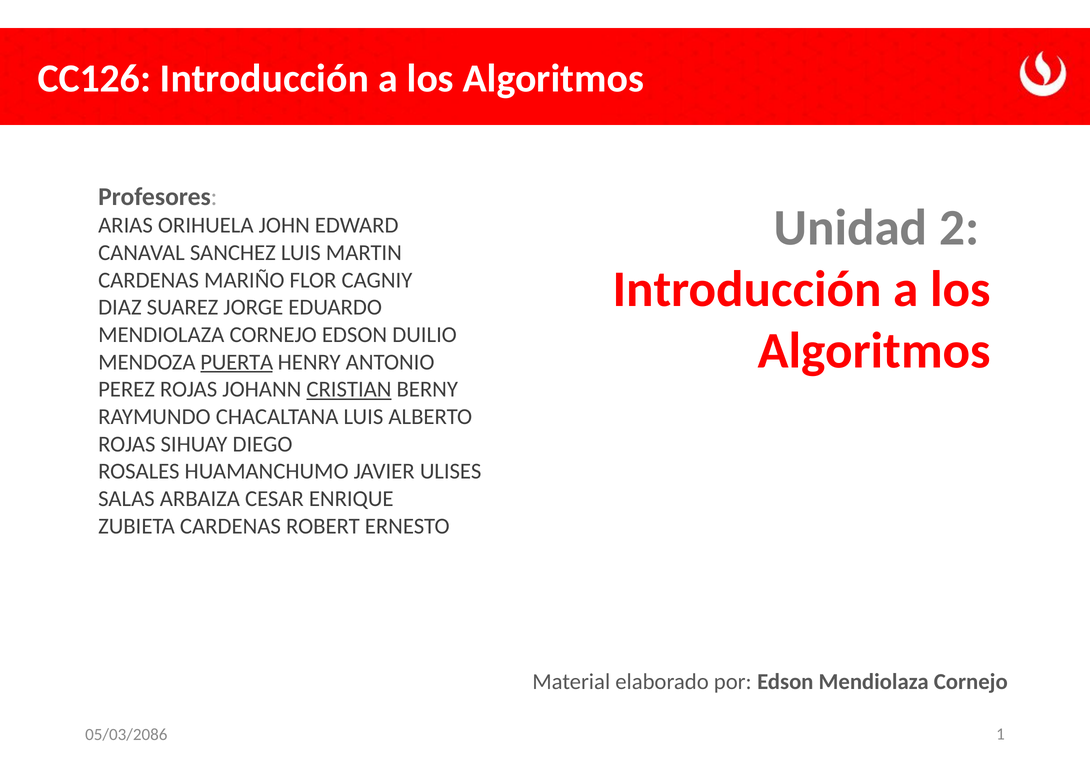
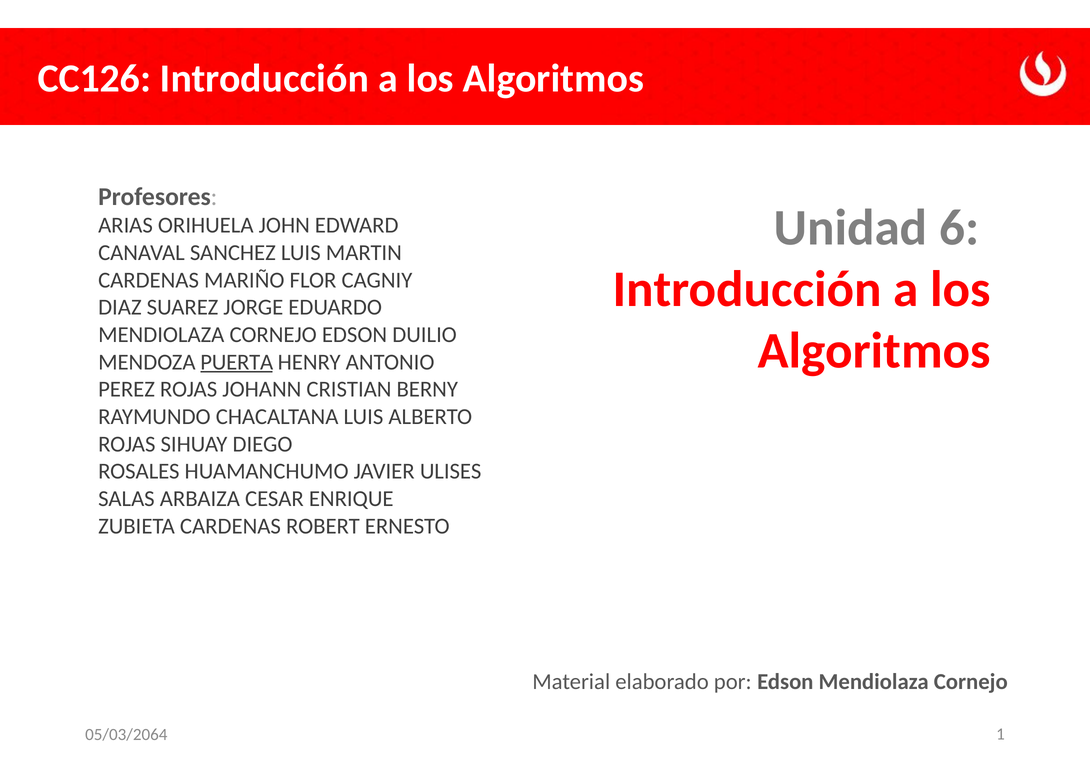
2: 2 -> 6 (959, 228)
CRISTIAN underline: present -> none (349, 389)
05/03/2086: 05/03/2086 -> 05/03/2064 (126, 734)
